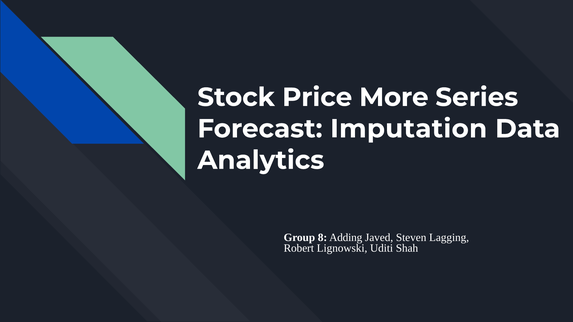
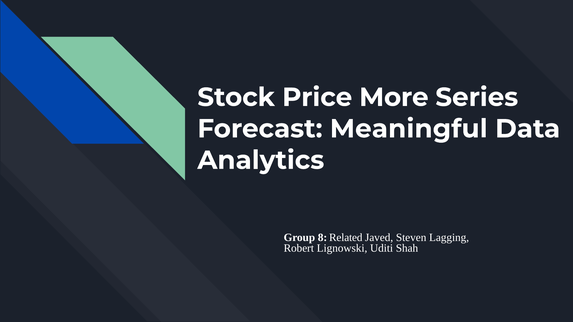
Imputation: Imputation -> Meaningful (409, 129)
Adding: Adding -> Related (346, 238)
